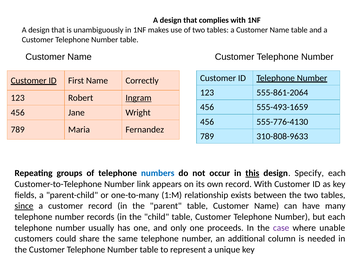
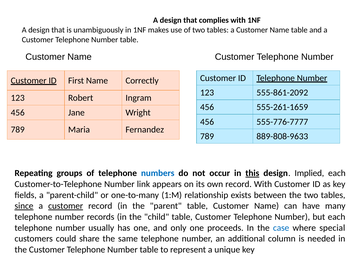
555-861-2064: 555-861-2064 -> 555-861-2092 (282, 93)
Ingram underline: present -> none (139, 98)
555-493-1659: 555-493-1659 -> 555-261-1659 (282, 107)
555-776-4130: 555-776-4130 -> 555-776-7777 (282, 122)
310-808-9633: 310-808-9633 -> 889-808-9633 (282, 136)
Specify: Specify -> Implied (309, 173)
customer underline: none -> present (66, 206)
case colour: purple -> blue (281, 228)
unable: unable -> special (332, 228)
